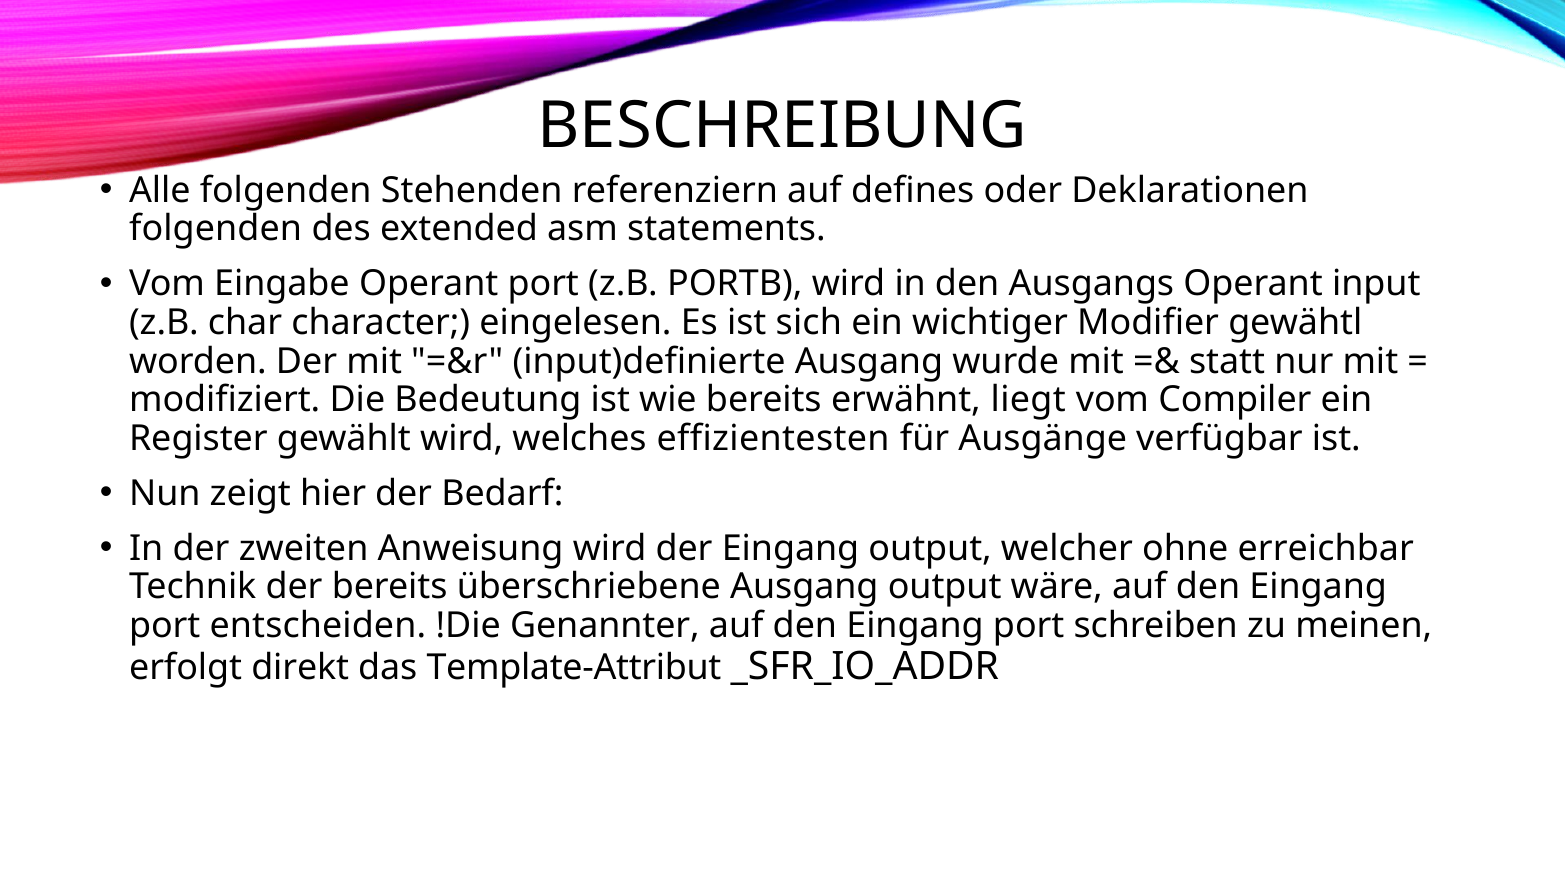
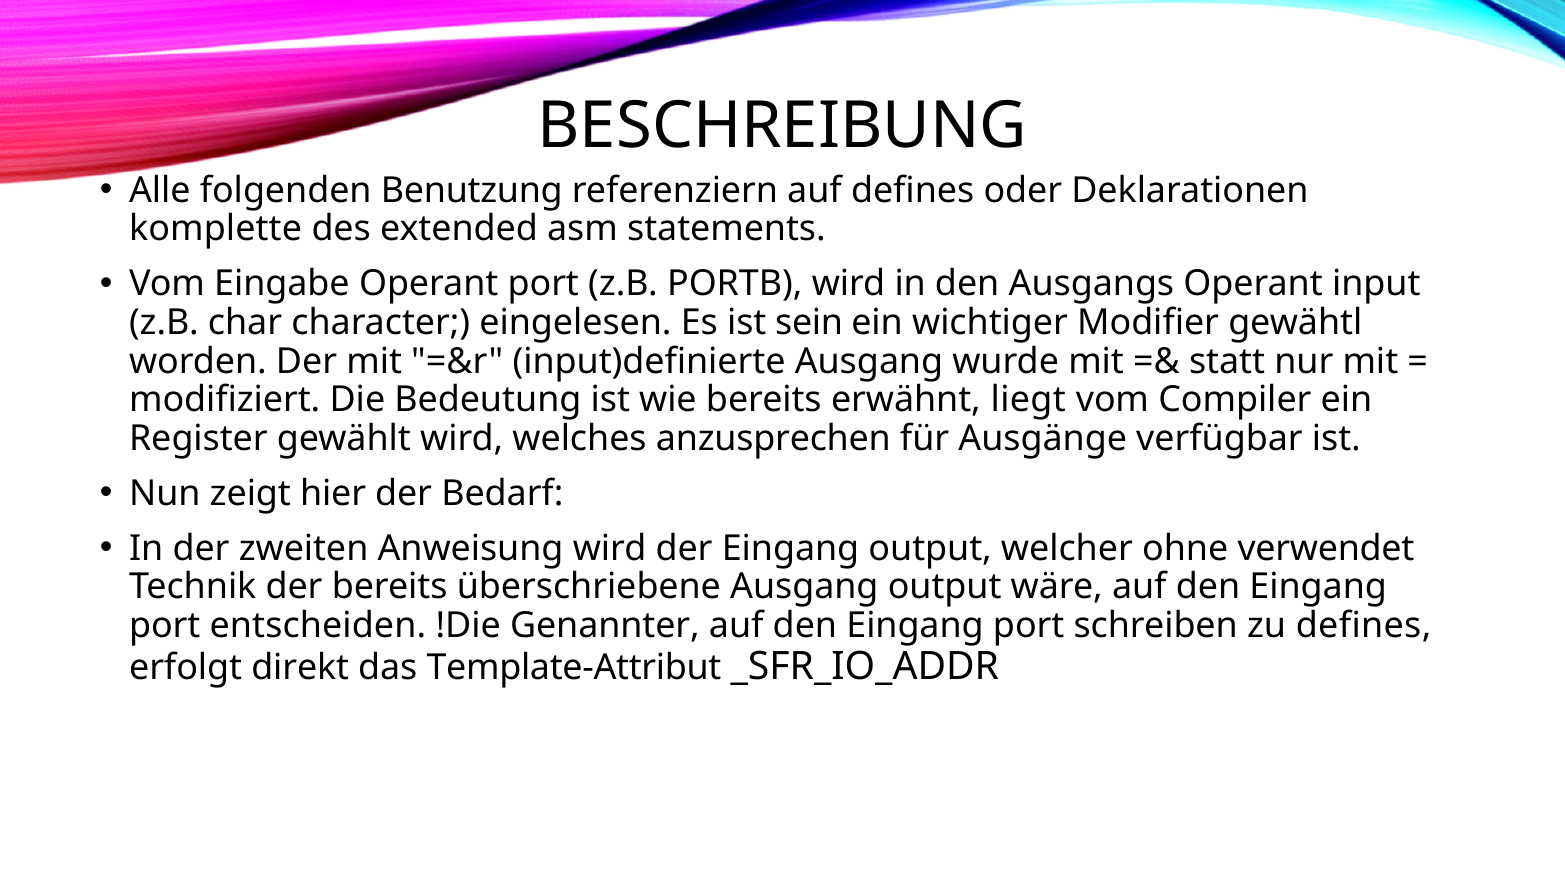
Stehenden: Stehenden -> Benutzung (472, 190)
folgenden: folgenden -> komplette (216, 229)
sich: sich -> sein (809, 323)
effizientesten: effizientesten -> anzusprechen (773, 439)
erreichbar: erreichbar -> verwendet (1326, 549)
zu meinen: meinen -> defines (1364, 626)
